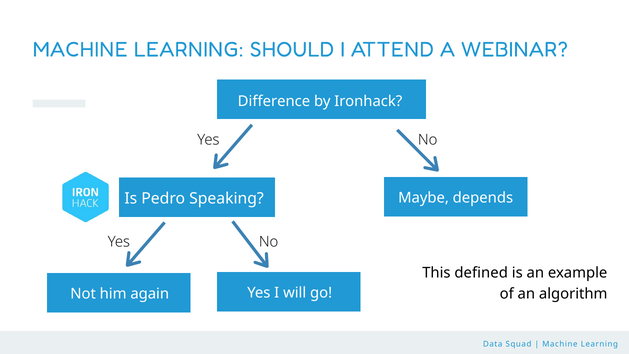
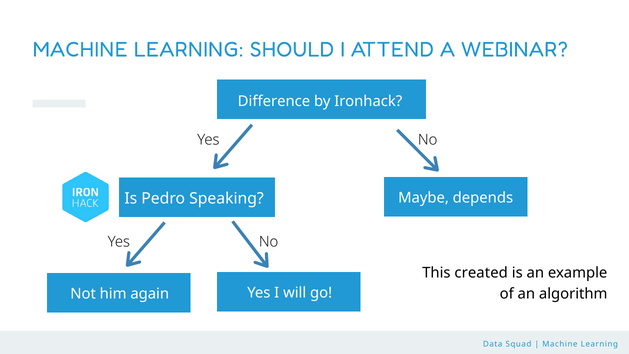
defined: defined -> created (481, 273)
